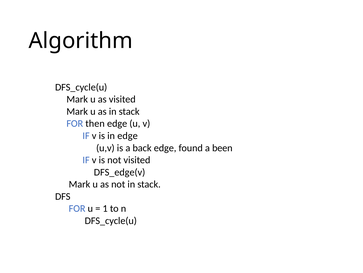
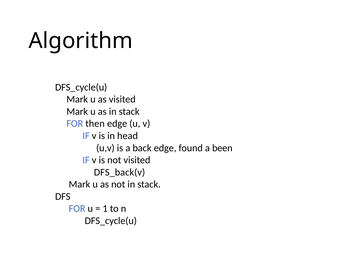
in edge: edge -> head (128, 135)
DFS_edge(v: DFS_edge(v -> DFS_back(v (119, 172)
